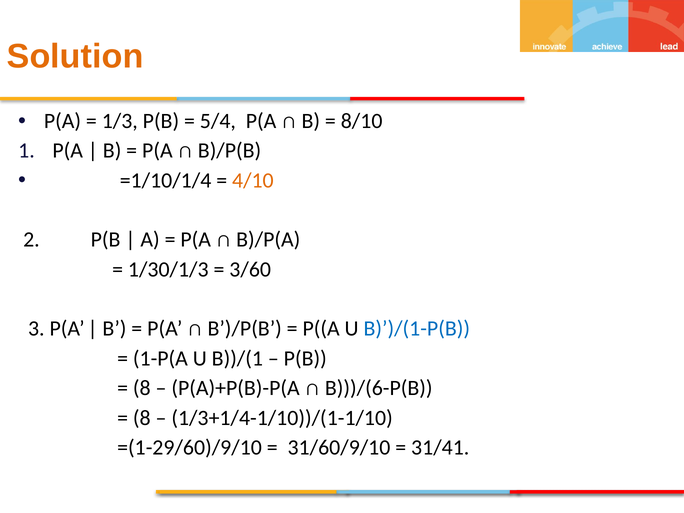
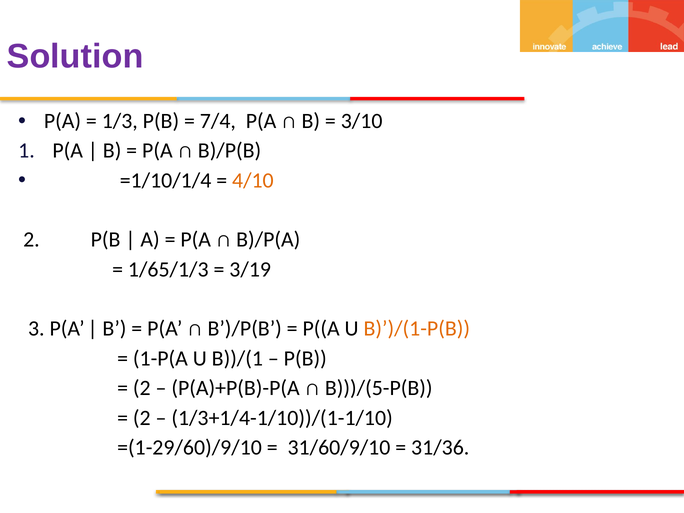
Solution colour: orange -> purple (75, 57)
5/4: 5/4 -> 7/4 (218, 121)
8/10: 8/10 -> 3/10 (362, 121)
1/30/1/3: 1/30/1/3 -> 1/65/1/3 (168, 269)
3/60: 3/60 -> 3/19 (250, 269)
B)’)/(1-P(B colour: blue -> orange (417, 329)
8: 8 -> 2 (142, 388)
B)))/(6-P(B: B)))/(6-P(B -> B)))/(5-P(B (379, 388)
8: 8 -> 2 (142, 418)
31/41: 31/41 -> 31/36 (440, 447)
